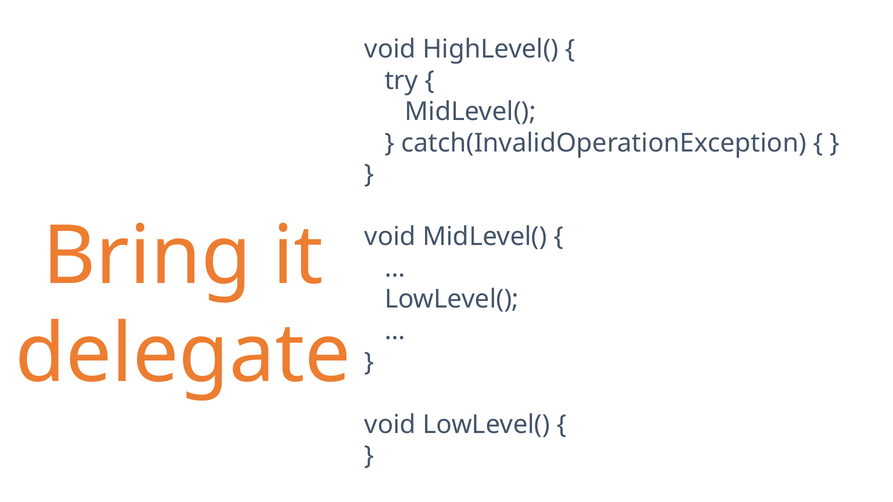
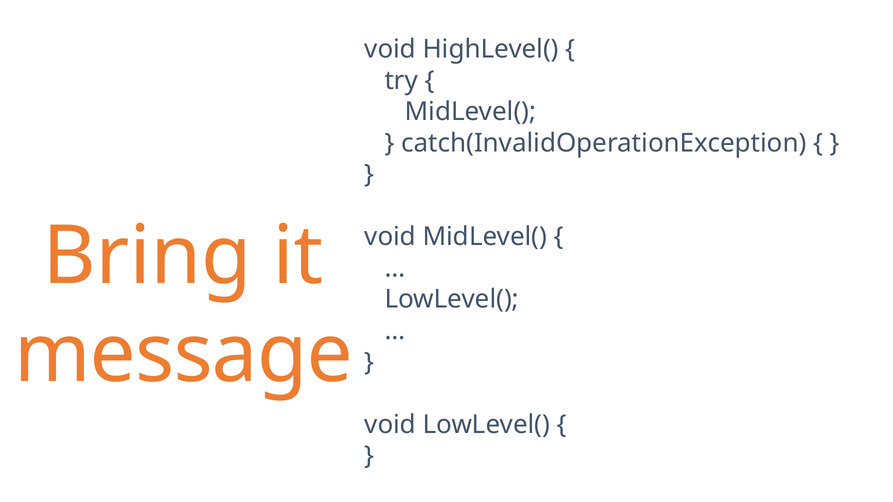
delegate: delegate -> message (183, 355)
